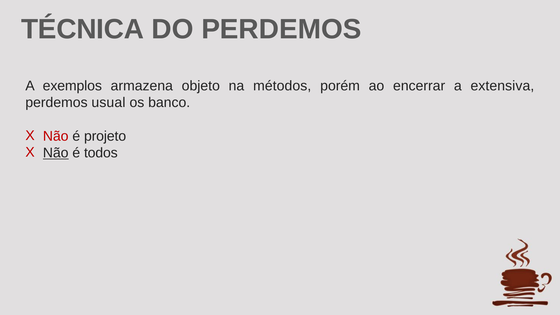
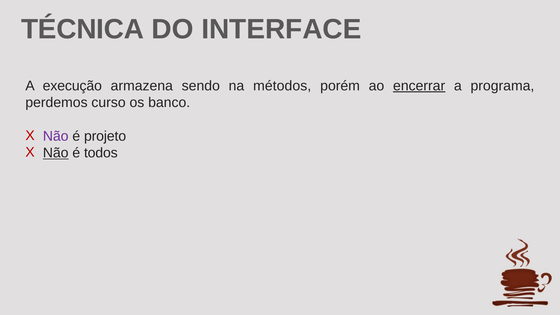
DO PERDEMOS: PERDEMOS -> INTERFACE (281, 29)
exemplos: exemplos -> execução (72, 86)
objeto: objeto -> sendo (201, 86)
encerrar underline: none -> present (419, 86)
extensiva: extensiva -> programa (502, 86)
usual: usual -> curso (109, 103)
Não colour: red -> purple (56, 136)
